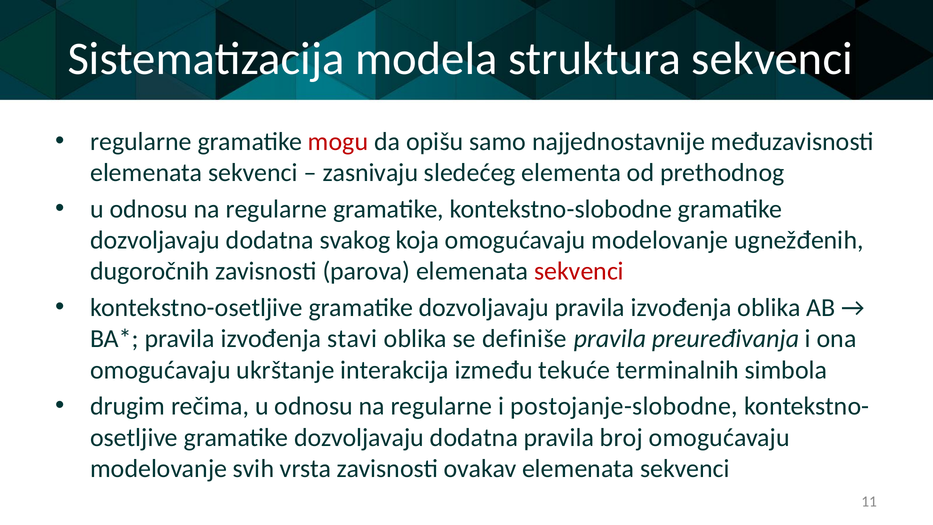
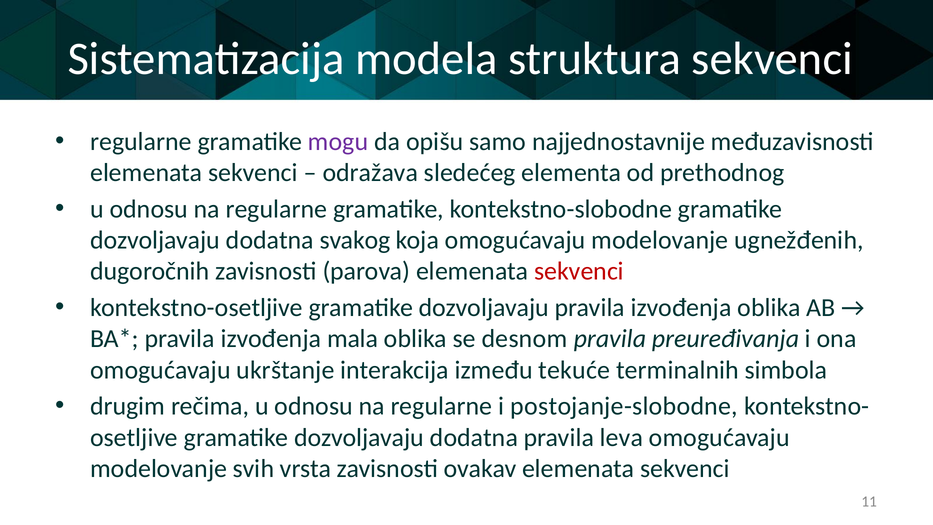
mogu colour: red -> purple (338, 141)
zasnivaju: zasnivaju -> odražava (370, 173)
stavi: stavi -> mala (353, 339)
definiše: definiše -> desnom (524, 339)
broj: broj -> leva (621, 437)
